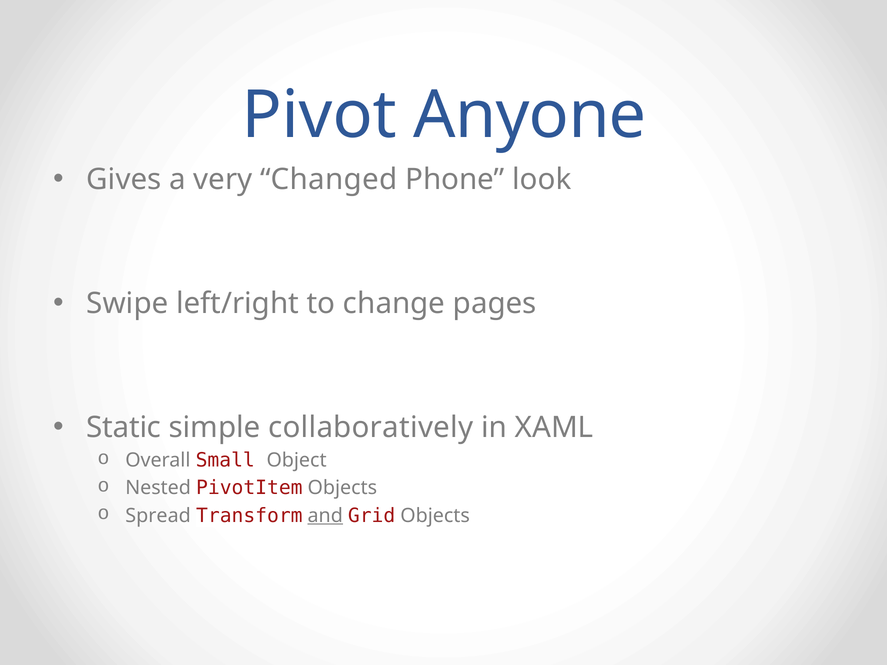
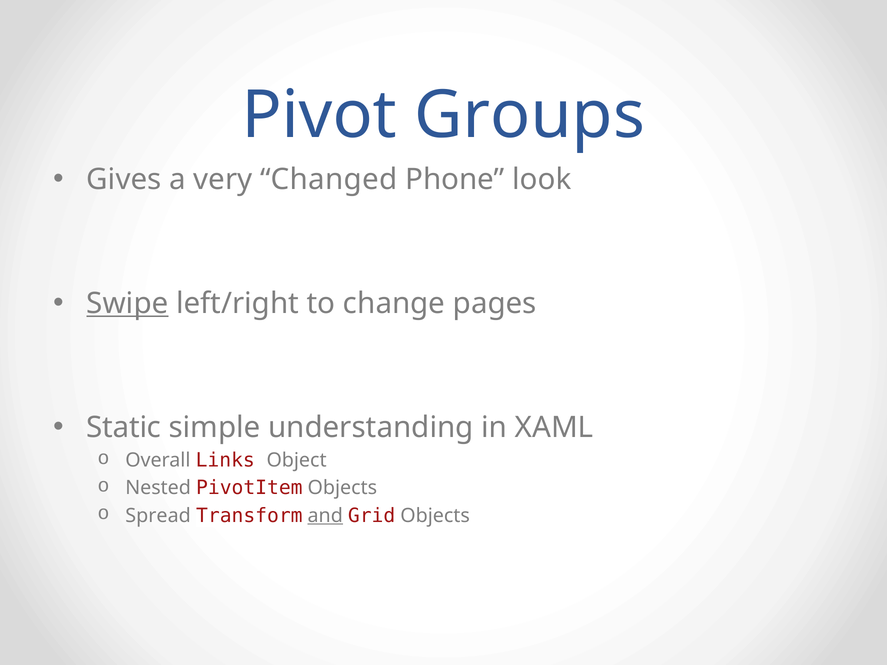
Anyone: Anyone -> Groups (530, 115)
Swipe underline: none -> present (127, 304)
collaboratively: collaboratively -> understanding (371, 428)
Small: Small -> Links (225, 461)
